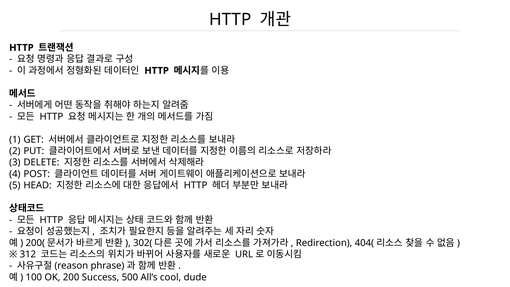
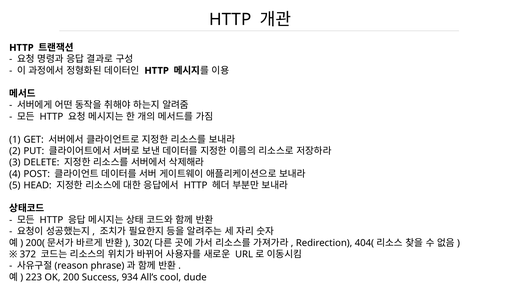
312: 312 -> 372 (28, 254)
100: 100 -> 223 (34, 277)
500: 500 -> 934 (130, 277)
